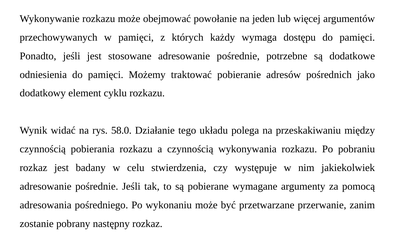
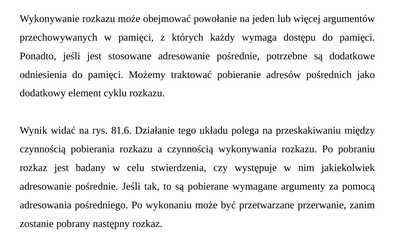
58.0: 58.0 -> 81.6 (121, 131)
